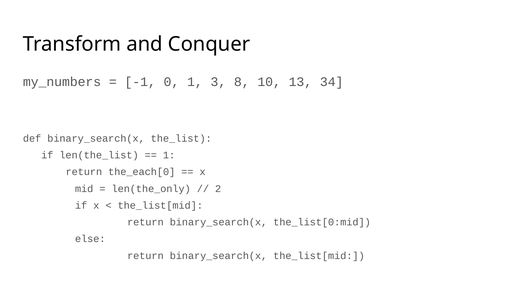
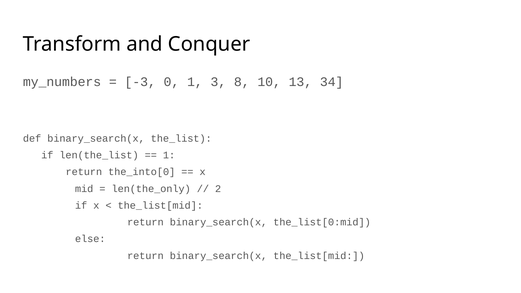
-1: -1 -> -3 (140, 82)
the_each[0: the_each[0 -> the_into[0 (142, 172)
